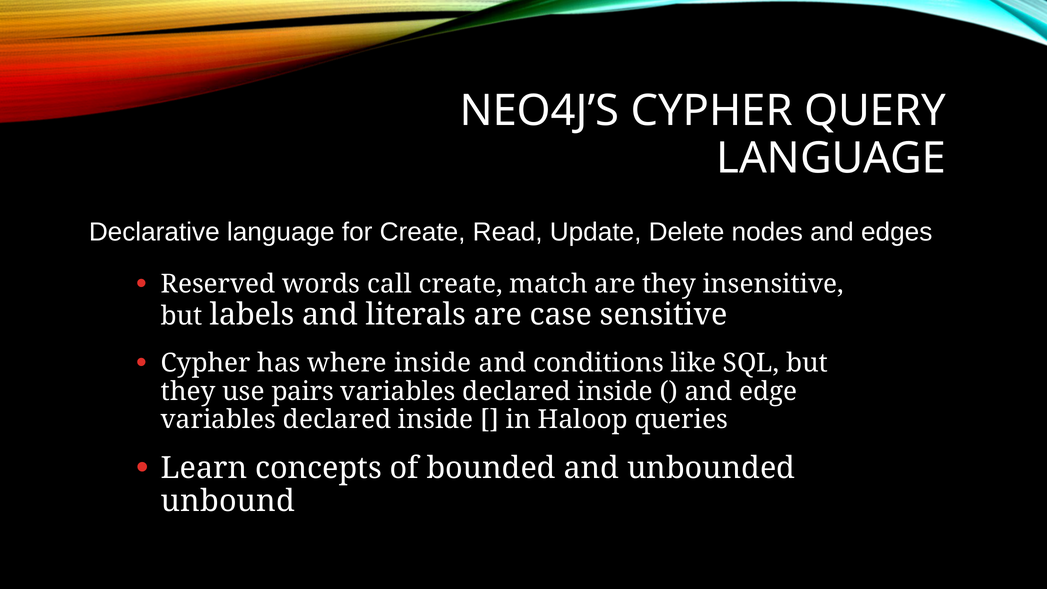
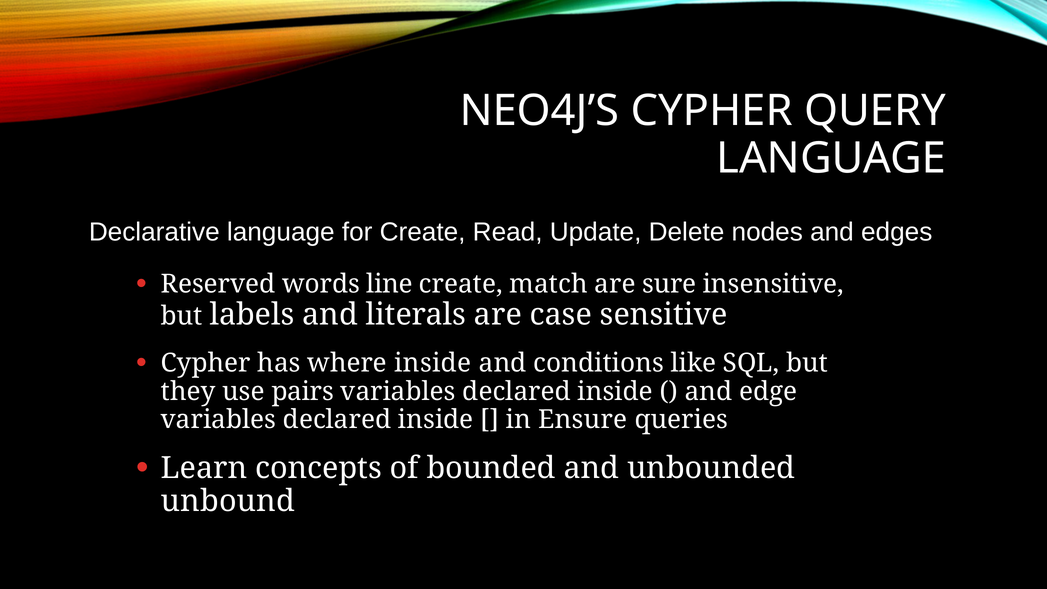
call: call -> line (390, 284)
are they: they -> sure (669, 284)
Haloop: Haloop -> Ensure (583, 420)
